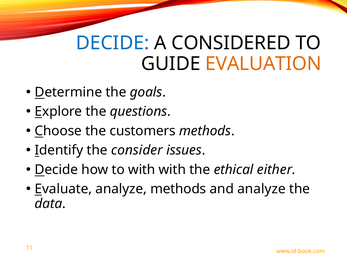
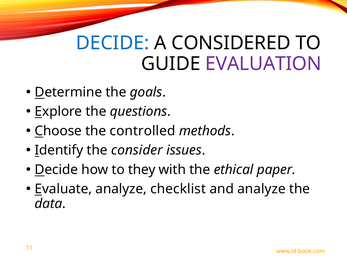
EVALUATION colour: orange -> purple (263, 64)
customers: customers -> controlled (143, 131)
to with: with -> they (142, 170)
either: either -> paper (276, 170)
analyze methods: methods -> checklist (178, 189)
